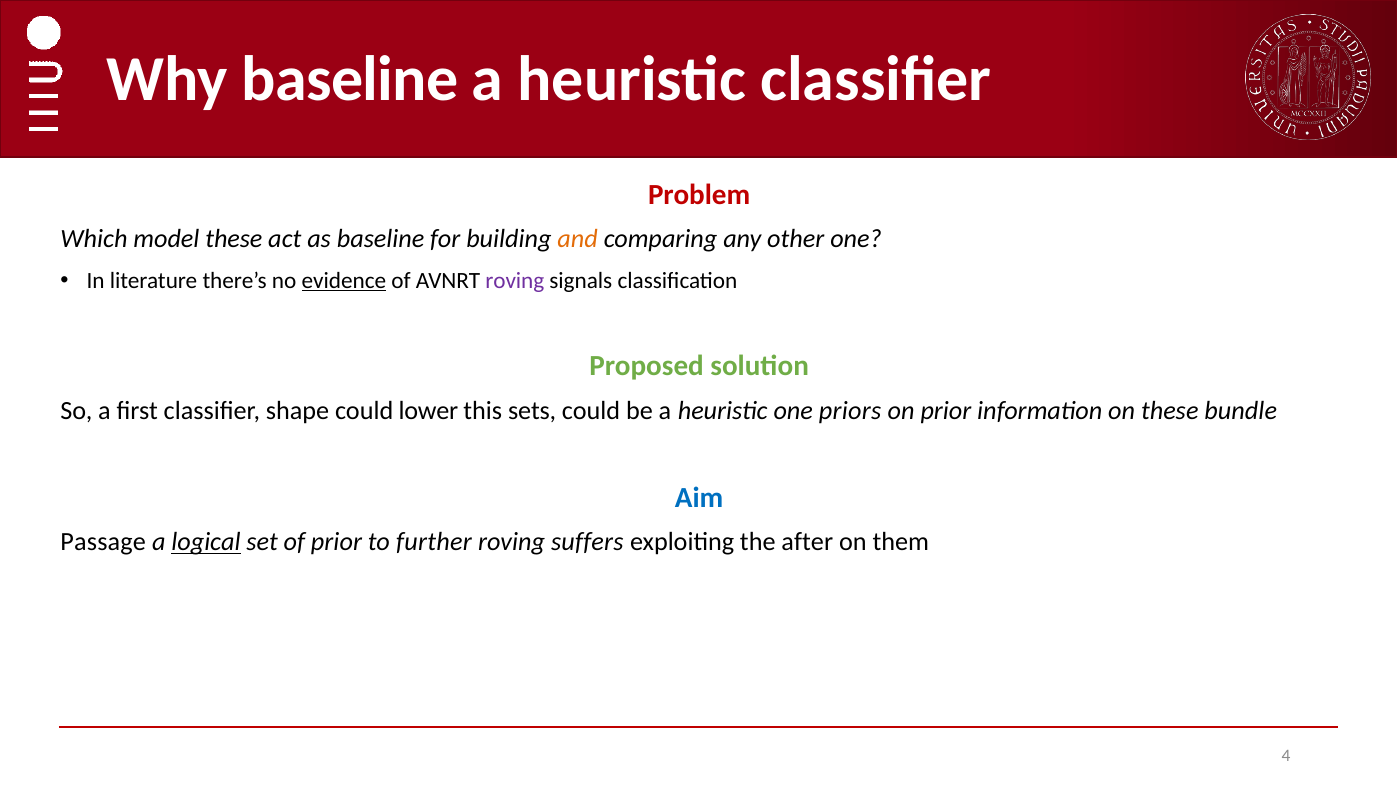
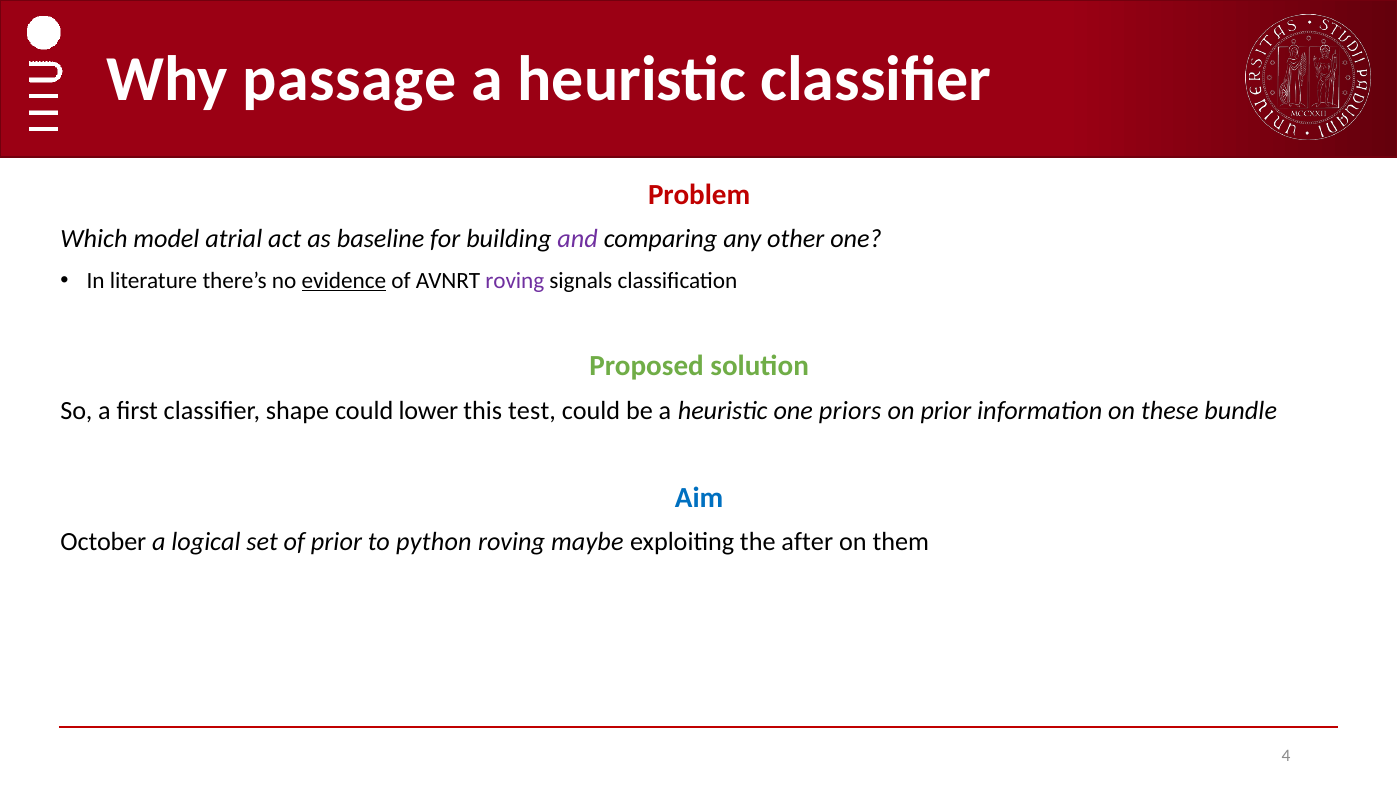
Why baseline: baseline -> passage (349, 79)
model these: these -> atrial (234, 239)
and colour: orange -> purple (578, 239)
sets: sets -> test (532, 411)
Passage: Passage -> October (103, 542)
logical underline: present -> none (206, 542)
further: further -> python (434, 542)
suffers: suffers -> maybe (587, 542)
